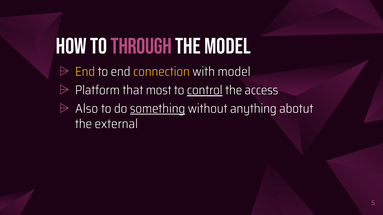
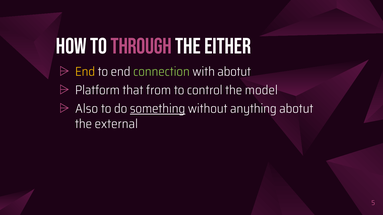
the model: model -> either (228, 46)
connection colour: yellow -> light green (161, 72)
with model: model -> abotut (234, 72)
most: most -> from (159, 90)
control underline: present -> none (205, 90)
access: access -> model (261, 90)
